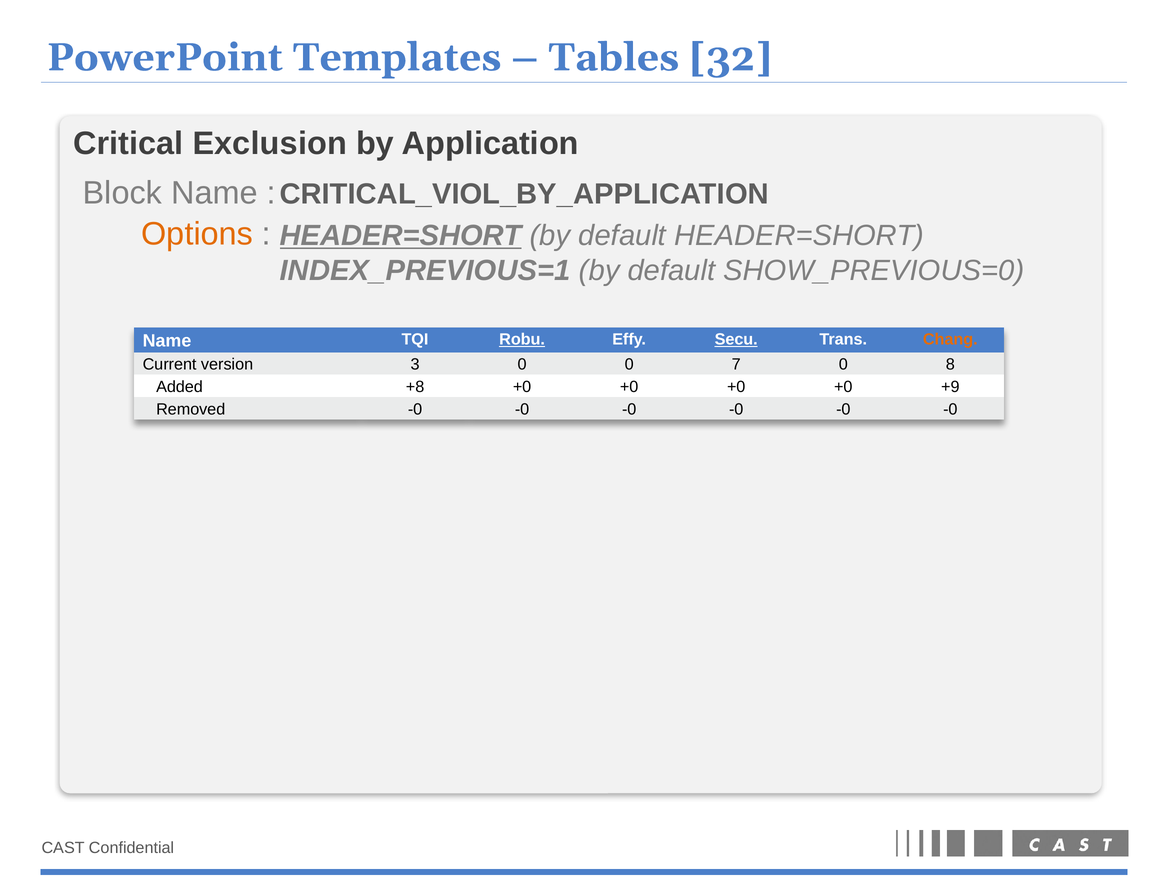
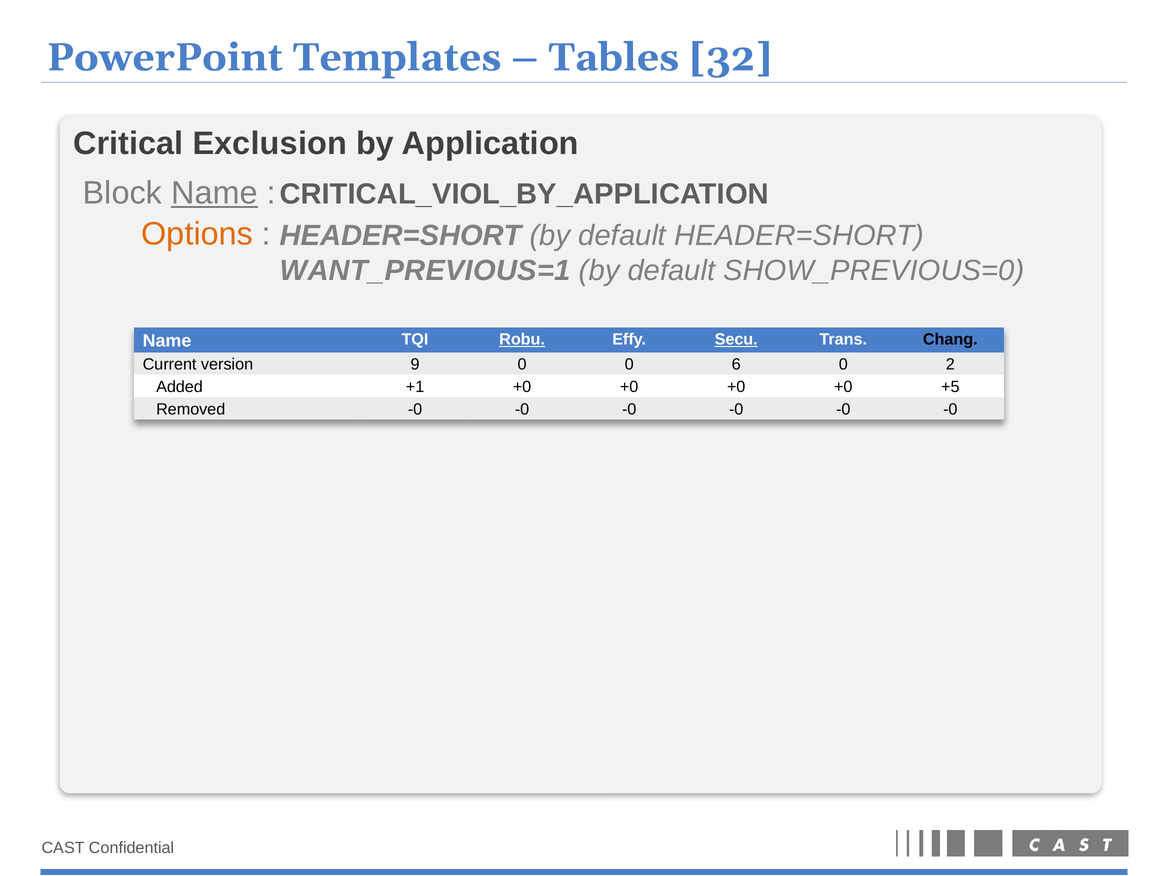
Name underline: none -> present (214, 193)
HEADER=SHORT underline: present -> none (401, 236)
INDEX_PREVIOUS=1: INDEX_PREVIOUS=1 -> WANT_PREVIOUS=1 (425, 271)
Chang colour: orange -> black (950, 340)
3: 3 -> 9 (415, 364)
7: 7 -> 6 (736, 364)
8: 8 -> 2 (950, 364)
+8: +8 -> +1 (415, 387)
+9: +9 -> +5 (950, 387)
